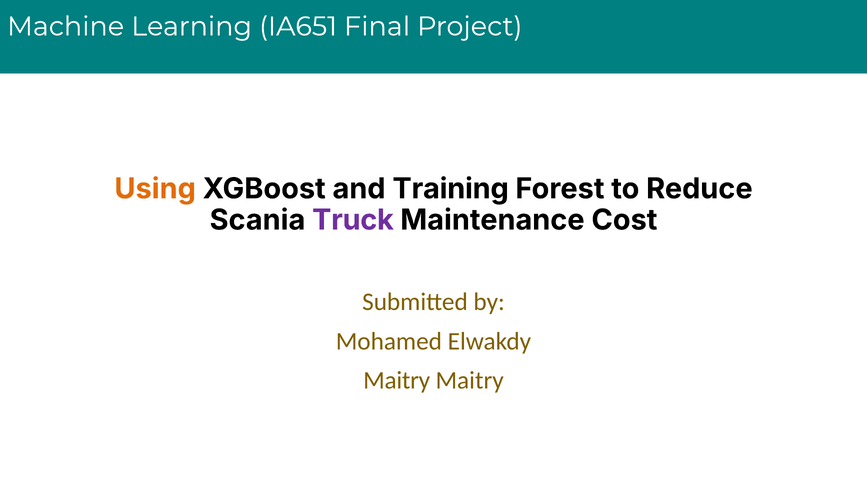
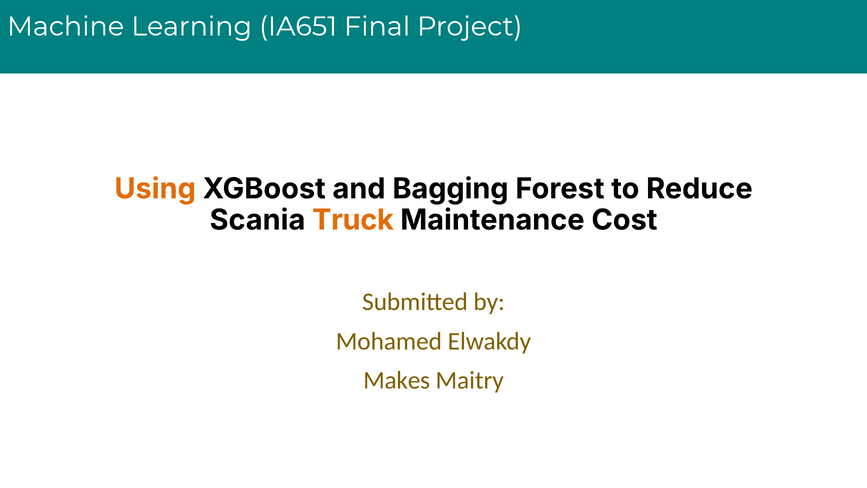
Training: Training -> Bagging (450, 189)
Truck colour: purple -> orange (353, 220)
Maitry: Maitry -> Makes (397, 380)
